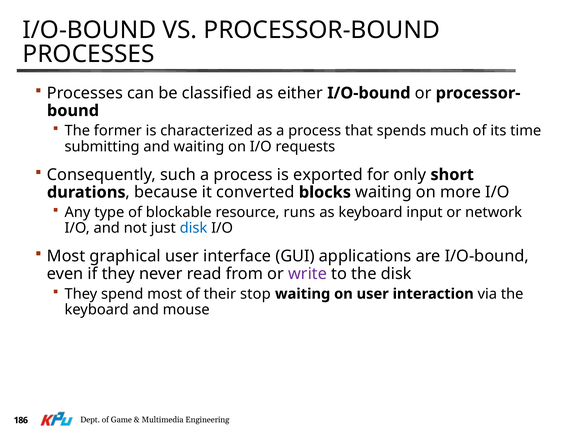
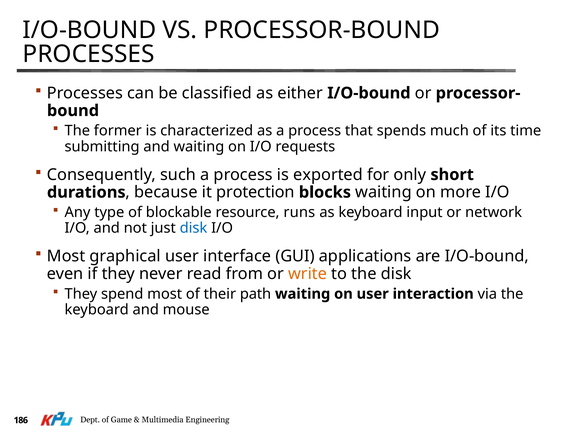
converted: converted -> protection (255, 192)
write colour: purple -> orange (308, 274)
stop: stop -> path (256, 294)
